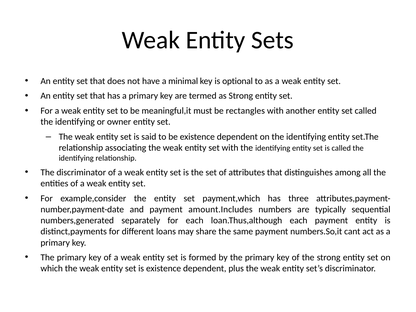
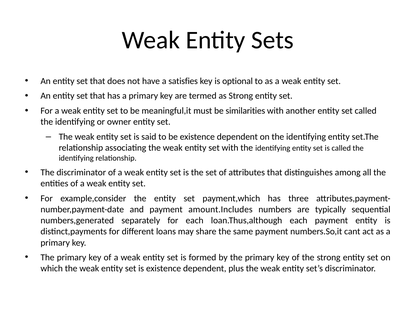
minimal: minimal -> satisfies (183, 81)
rectangles: rectangles -> similarities (245, 111)
